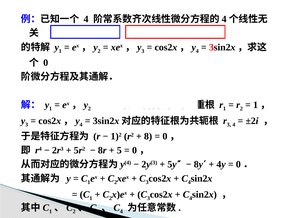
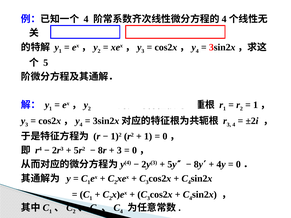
0: 0 -> 5 (46, 63)
8: 8 -> 1 (148, 137)
5: 5 -> 3 (119, 150)
